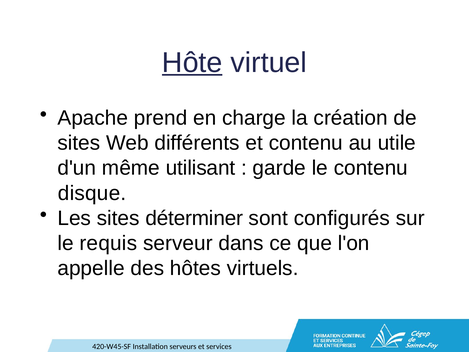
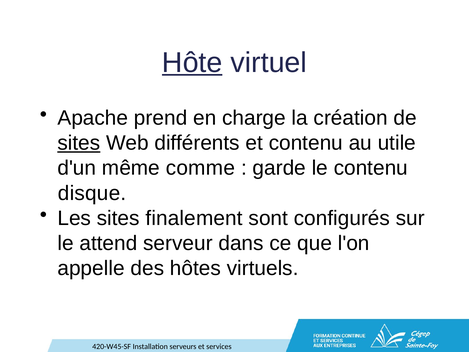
sites underline: none -> present (79, 143)
utilisant: utilisant -> comme (200, 168)
déterminer: déterminer -> finalement (194, 218)
requis: requis -> attend (108, 243)
